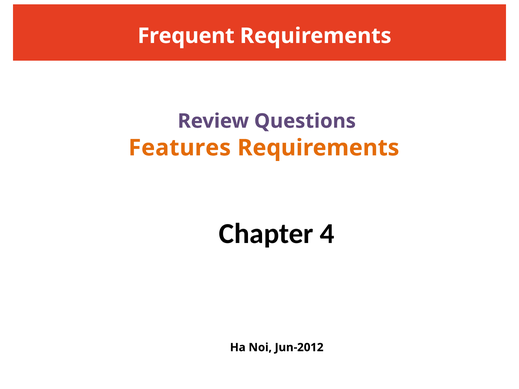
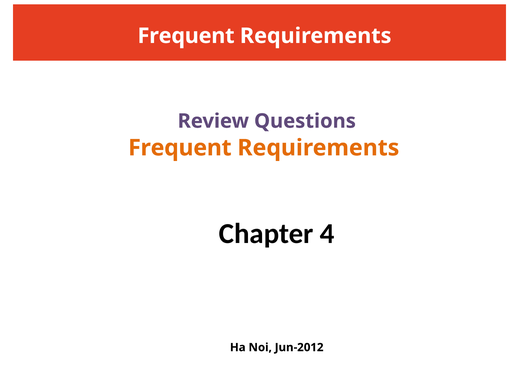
Features: Features -> Frequent (180, 148)
